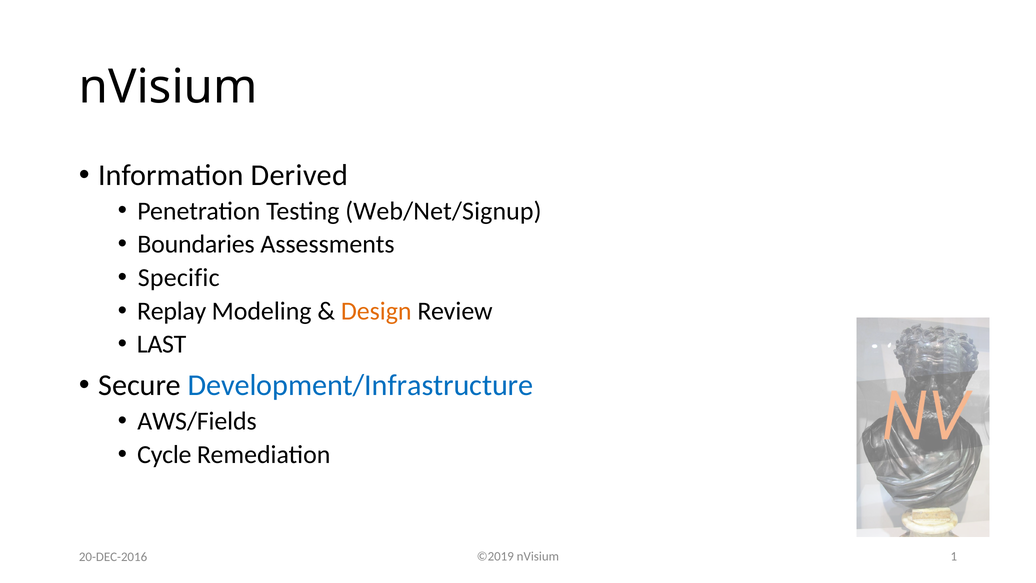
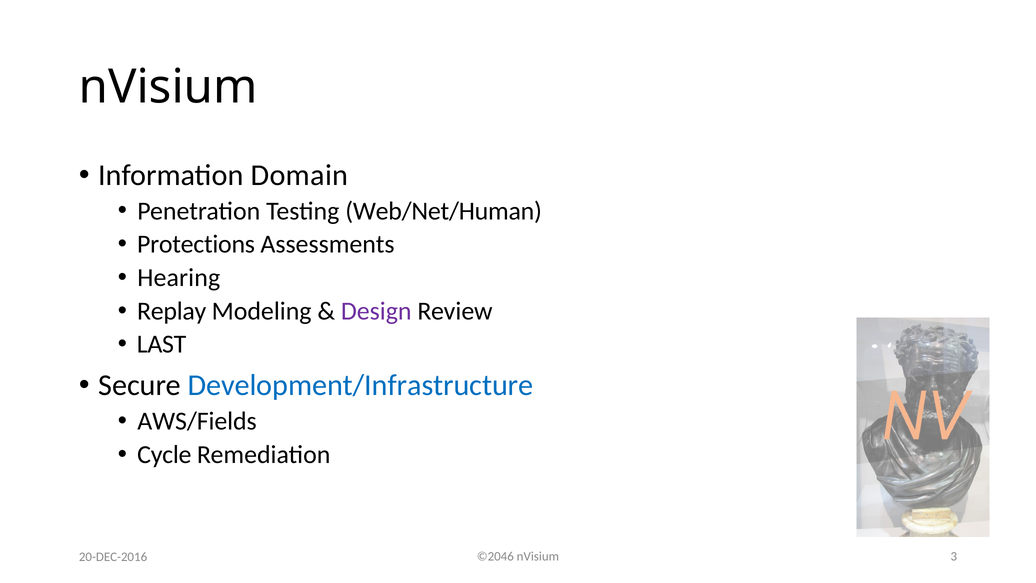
Derived: Derived -> Domain (299, 175)
Web/Net/Signup: Web/Net/Signup -> Web/Net/Human (444, 211)
Boundaries: Boundaries -> Protections (196, 244)
Specific: Specific -> Hearing (179, 278)
Design colour: orange -> purple (376, 311)
©2019: ©2019 -> ©2046 (495, 556)
1: 1 -> 3 (954, 556)
